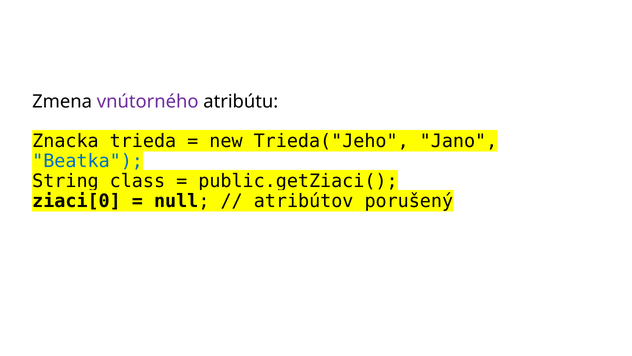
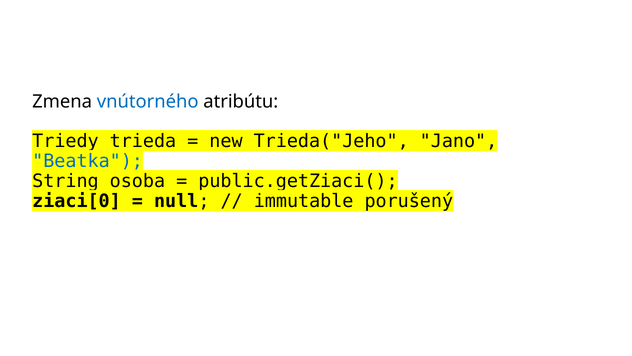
vnútorného colour: purple -> blue (148, 101)
Znacka: Znacka -> Triedy (65, 141)
class: class -> osoba (137, 181)
atribútov: atribútov -> immutable (304, 201)
